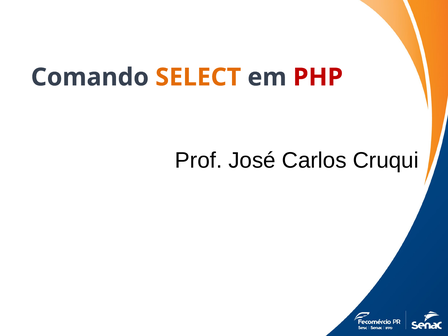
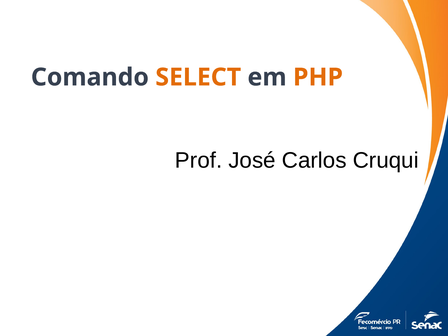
PHP colour: red -> orange (318, 77)
